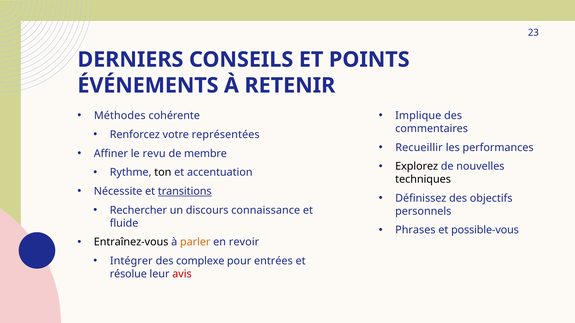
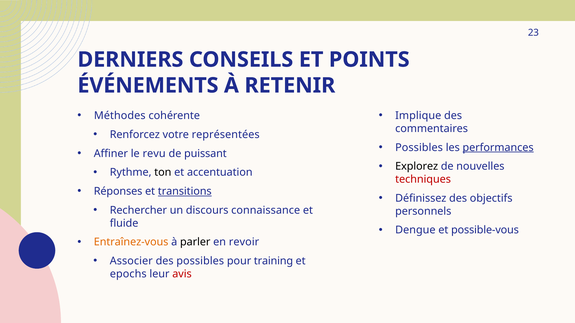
Recueillir: Recueillir -> Possibles (419, 148)
performances underline: none -> present (498, 148)
membre: membre -> puissant (205, 154)
techniques colour: black -> red (423, 180)
Nécessite: Nécessite -> Réponses (118, 192)
Phrases: Phrases -> Dengue (415, 230)
Entraînez-vous colour: black -> orange (131, 242)
parler colour: orange -> black (195, 242)
Intégrer: Intégrer -> Associer (131, 261)
des complexe: complexe -> possibles (200, 261)
entrées: entrées -> training (273, 261)
résolue: résolue -> epochs (128, 274)
